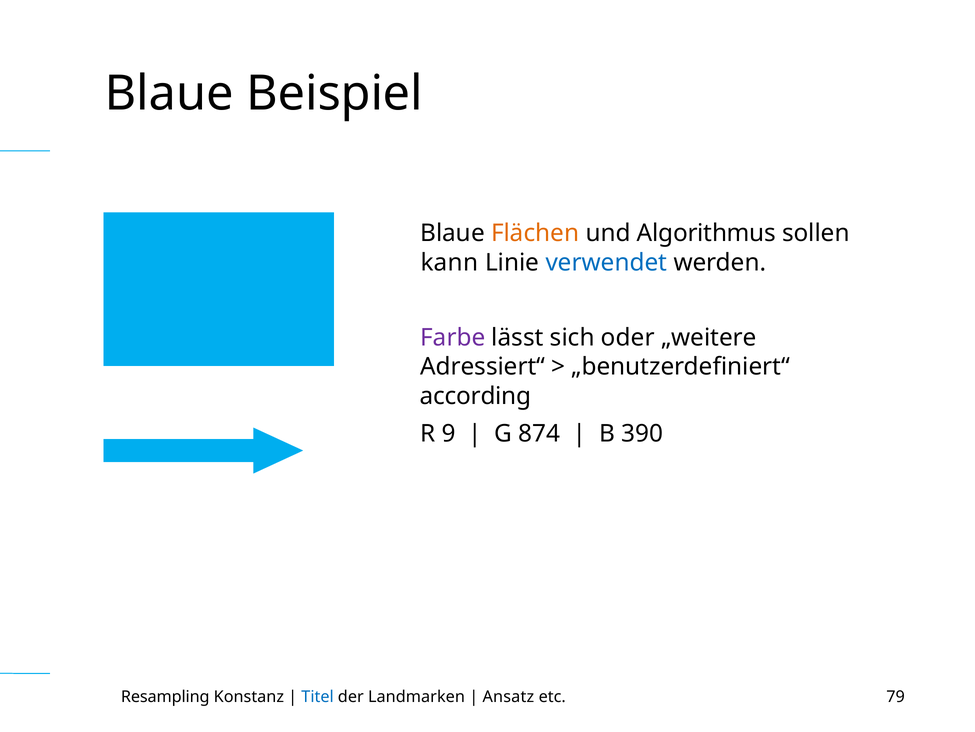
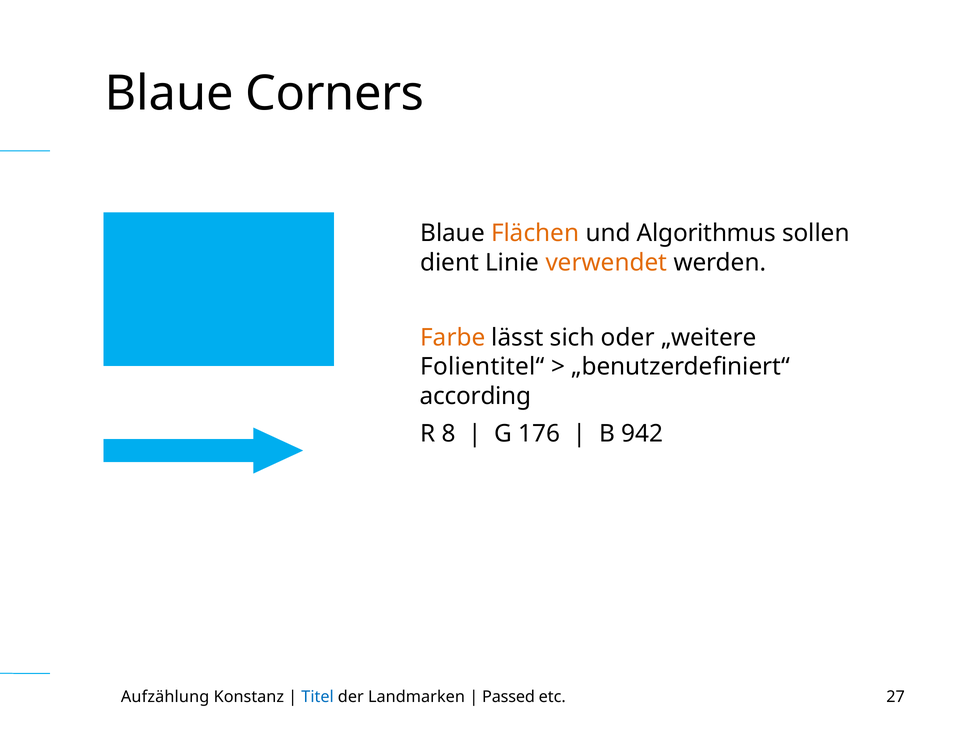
Beispiel: Beispiel -> Corners (335, 94)
kann: kann -> dient (450, 262)
verwendet colour: blue -> orange (606, 262)
Farbe colour: purple -> orange (453, 337)
Adressiert“: Adressiert“ -> Folientitel“ (483, 366)
9: 9 -> 8 (449, 433)
874: 874 -> 176 (539, 433)
390: 390 -> 942 (642, 433)
Resampling: Resampling -> Aufzählung (165, 696)
Ansatz: Ansatz -> Passed (509, 696)
79: 79 -> 27 (896, 696)
